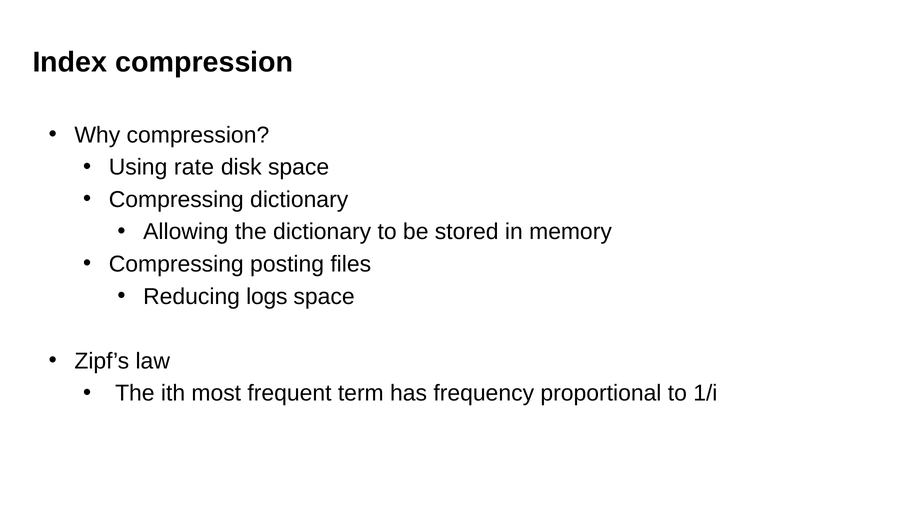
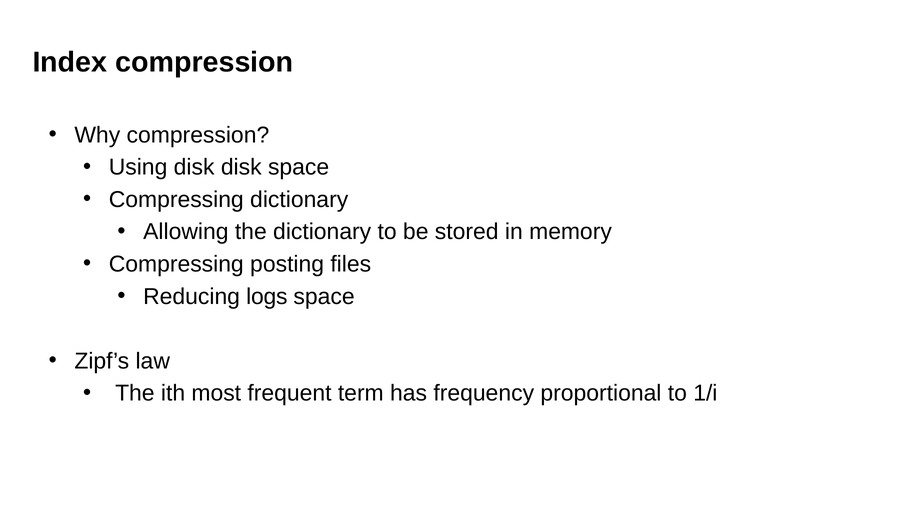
Using rate: rate -> disk (194, 167)
